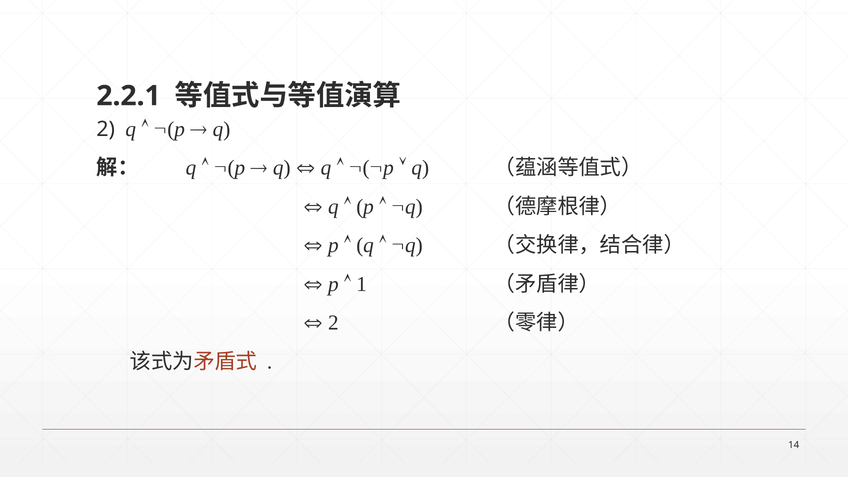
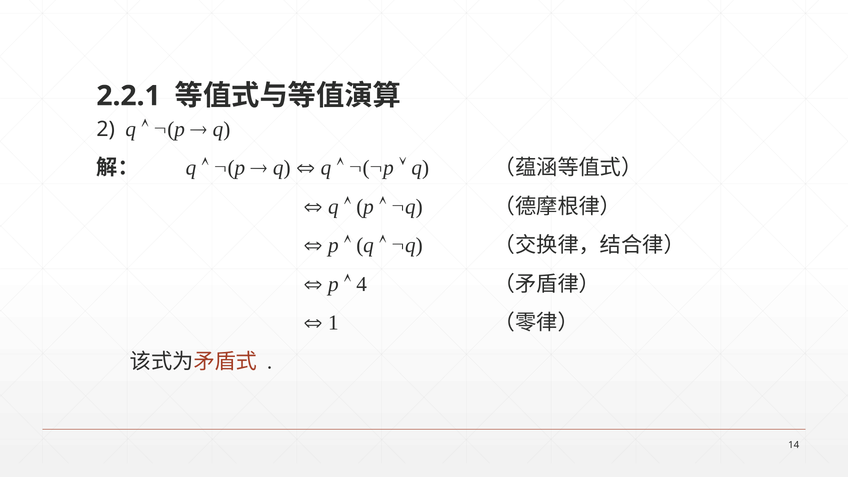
1: 1 -> 4 (362, 284)
2: 2 -> 1 (333, 323)
